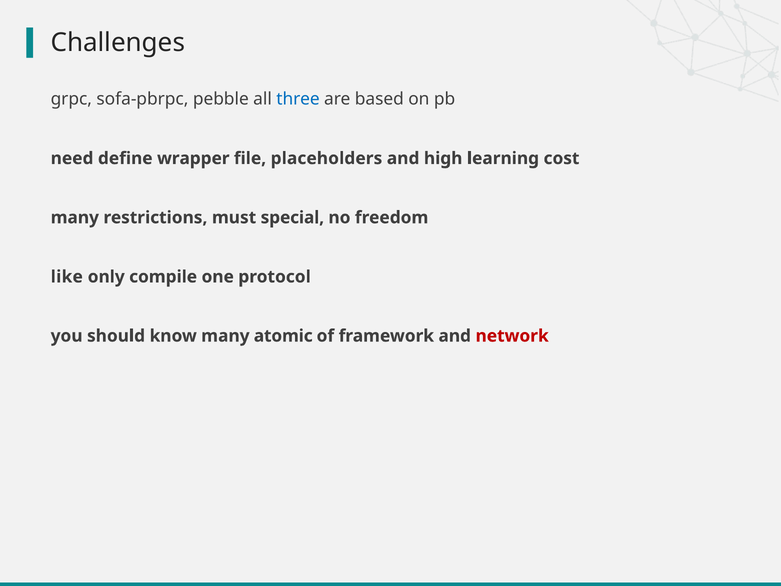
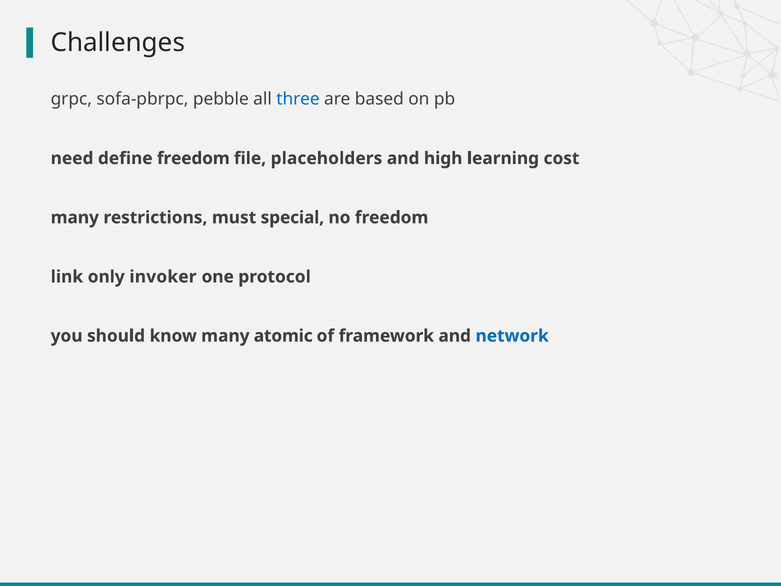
define wrapper: wrapper -> freedom (193, 158)
like: like -> link (67, 277)
compile: compile -> invoker (163, 277)
network colour: red -> blue (512, 336)
